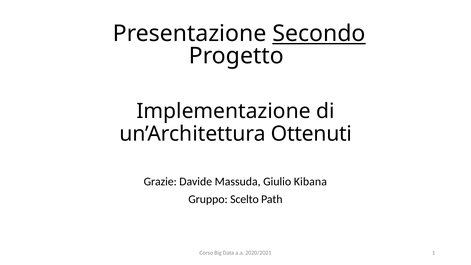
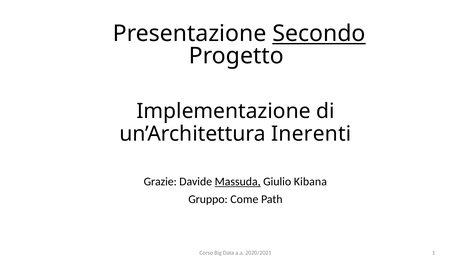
Ottenuti: Ottenuti -> Inerenti (311, 134)
Massuda underline: none -> present (238, 182)
Scelto: Scelto -> Come (244, 199)
